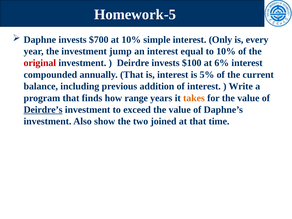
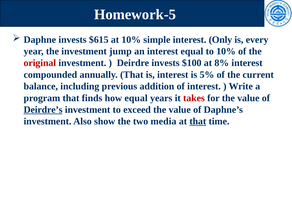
$700: $700 -> $615 (99, 40)
6%: 6% -> 8% (222, 63)
how range: range -> equal (136, 98)
takes colour: orange -> red (194, 98)
joined: joined -> media (163, 121)
that underline: none -> present (198, 121)
